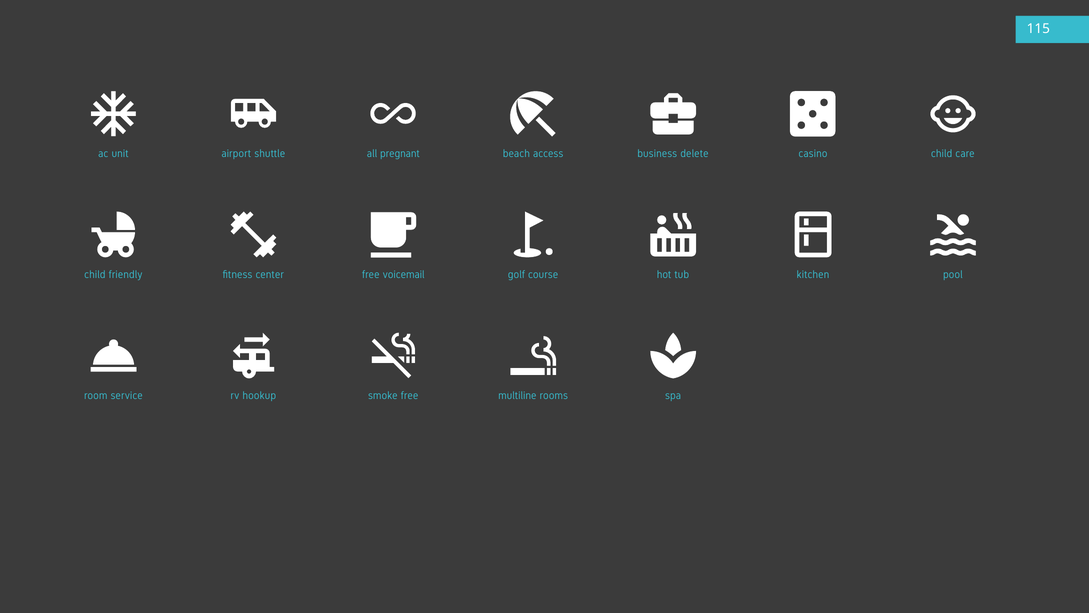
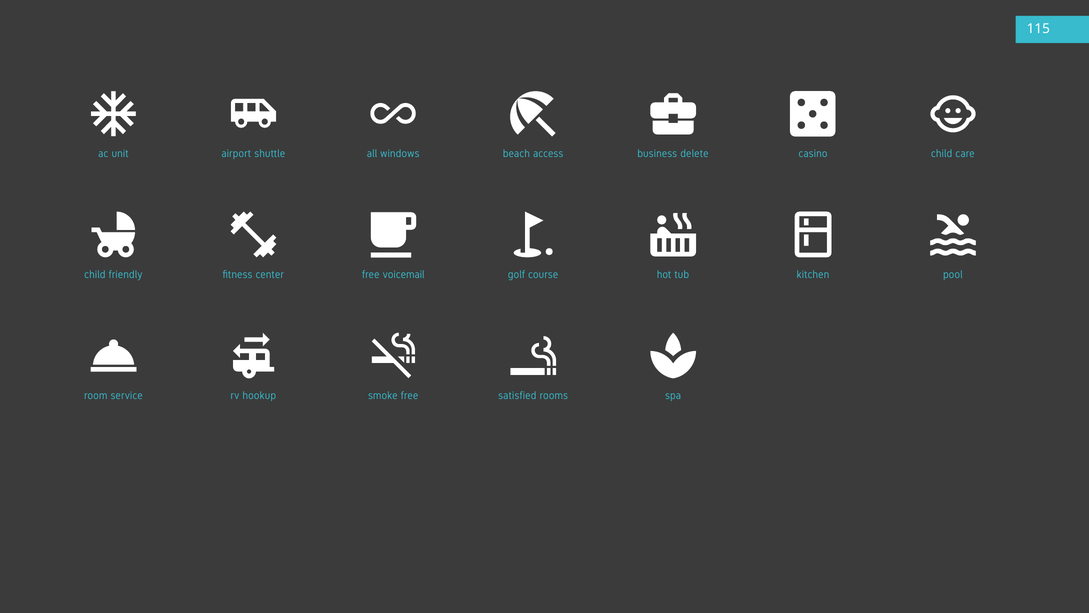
pregnant: pregnant -> windows (400, 153)
multiline: multiline -> satisfied (517, 395)
